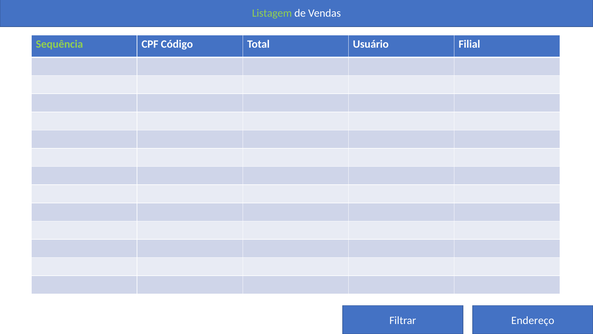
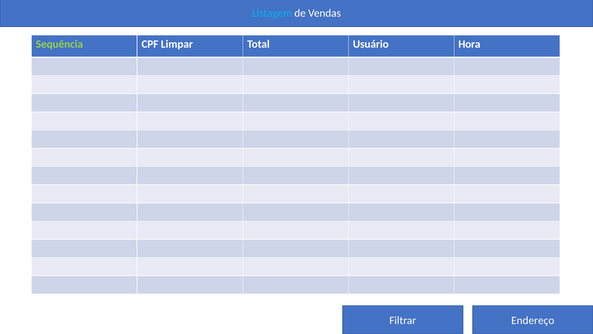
Listagem colour: light green -> light blue (272, 13)
Código: Código -> Limpar (177, 44)
Filial: Filial -> Hora (469, 44)
